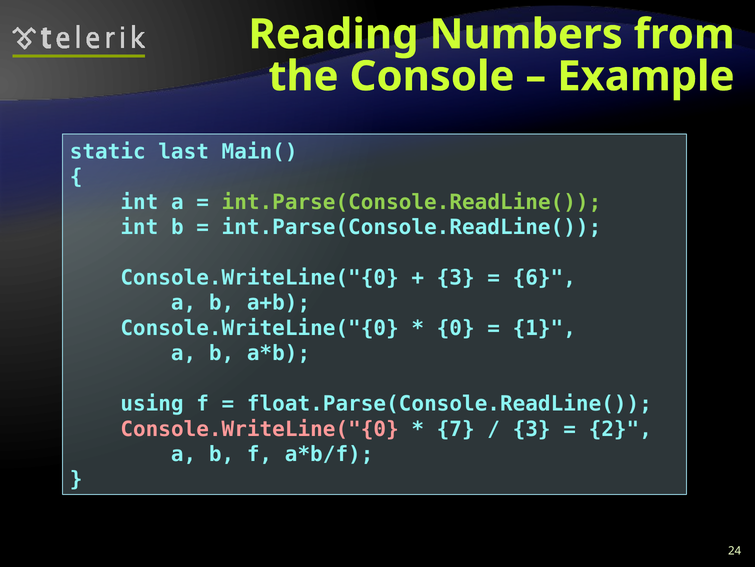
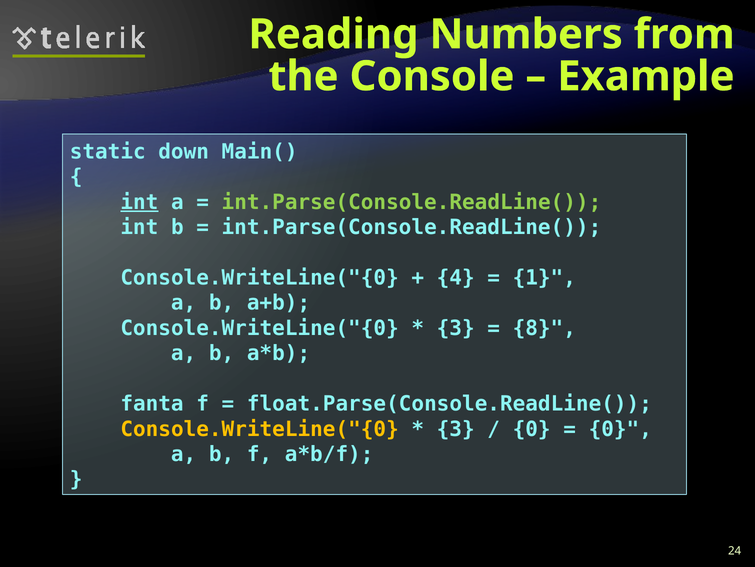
last: last -> down (184, 152)
int underline: none -> present (139, 202)
3: 3 -> 4 (456, 277)
6: 6 -> 1 (544, 277)
0: 0 -> 3 (456, 328)
1: 1 -> 8 (544, 328)
using: using -> fanta (152, 403)
Console.WriteLine("{0 colour: pink -> yellow (260, 429)
7: 7 -> 3 (456, 429)
3: 3 -> 0 (532, 429)
2: 2 -> 0 (620, 429)
